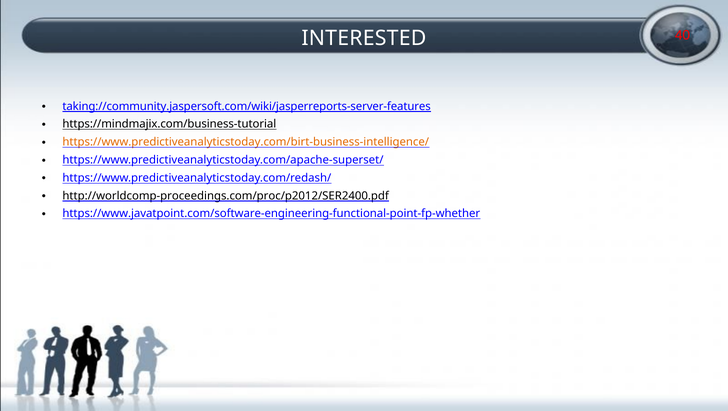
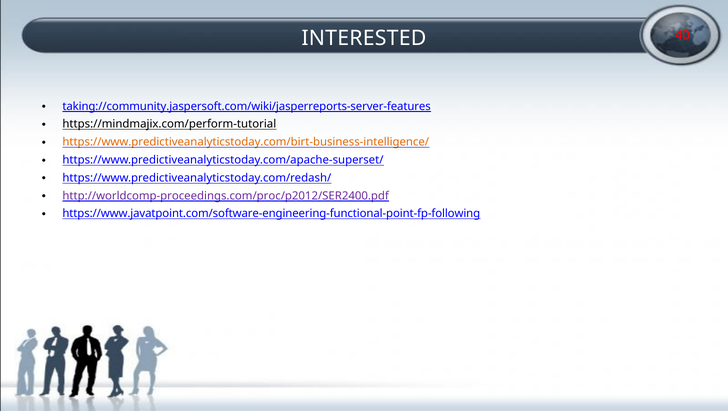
https://mindmajix.com/business-tutorial: https://mindmajix.com/business-tutorial -> https://mindmajix.com/perform-tutorial (169, 124)
http://worldcomp-proceedings.com/proc/p2012/SER2400.pdf colour: black -> purple (226, 196)
https://www.javatpoint.com/software-engineering-functional-point-fp-whether: https://www.javatpoint.com/software-engineering-functional-point-fp-whether -> https://www.javatpoint.com/software-engineering-functional-point-fp-following (271, 213)
